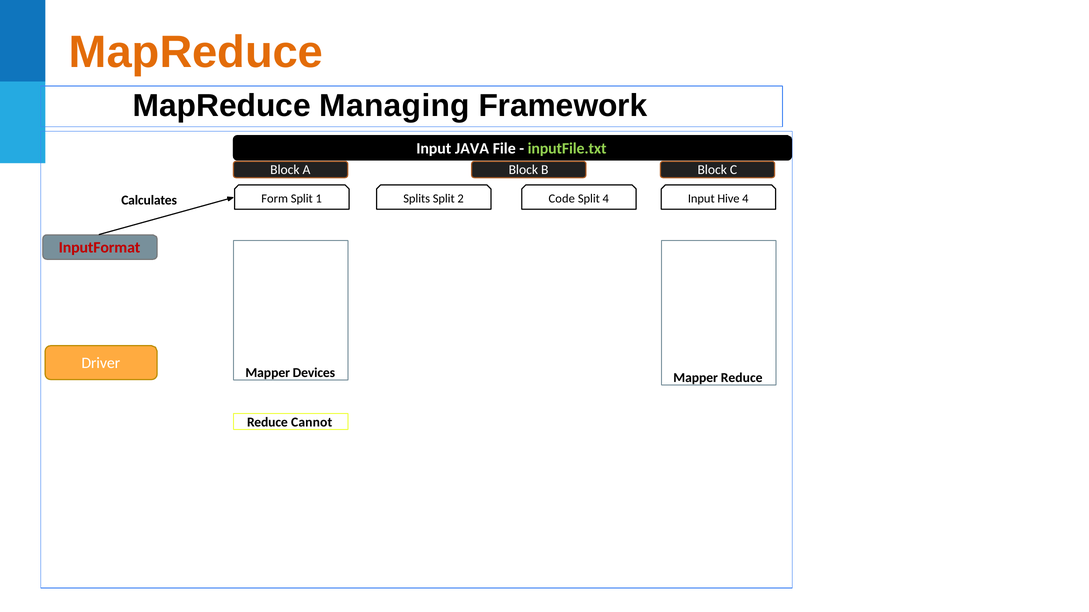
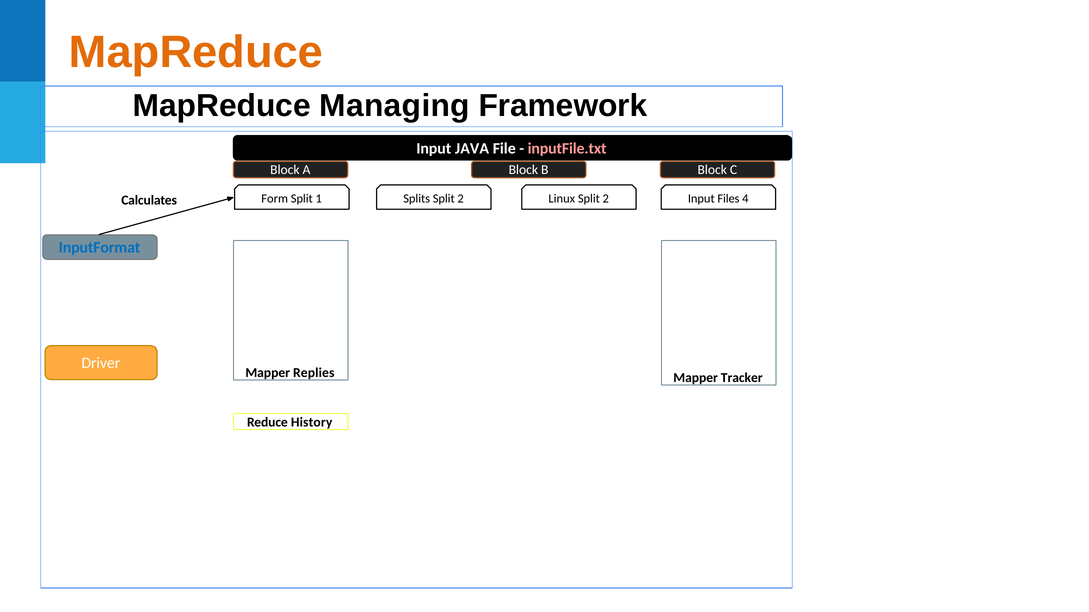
inputFile.txt colour: light green -> pink (567, 148)
Code: Code -> Linux (562, 199)
4: 4 -> 2 (606, 199)
Hive: Hive -> Files (728, 199)
InputFormat colour: red -> blue (100, 248)
Devices: Devices -> Replies (314, 373)
Mapper Reduce: Reduce -> Tracker (742, 378)
Cannot: Cannot -> History (312, 423)
